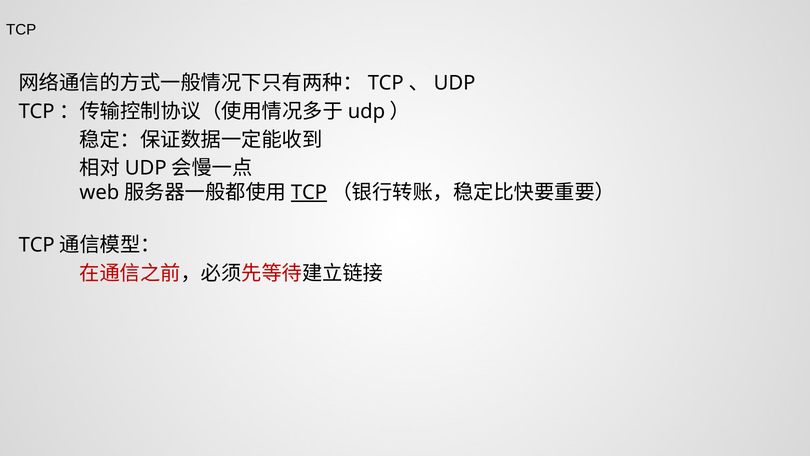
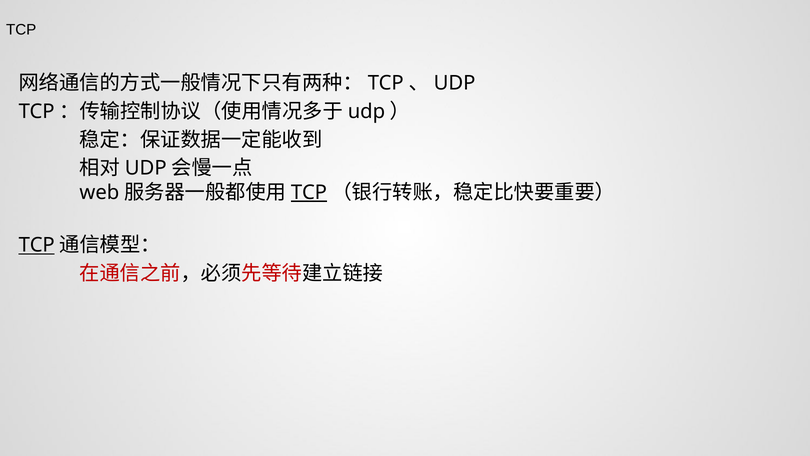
TCP underline: none -> present (37, 245)
